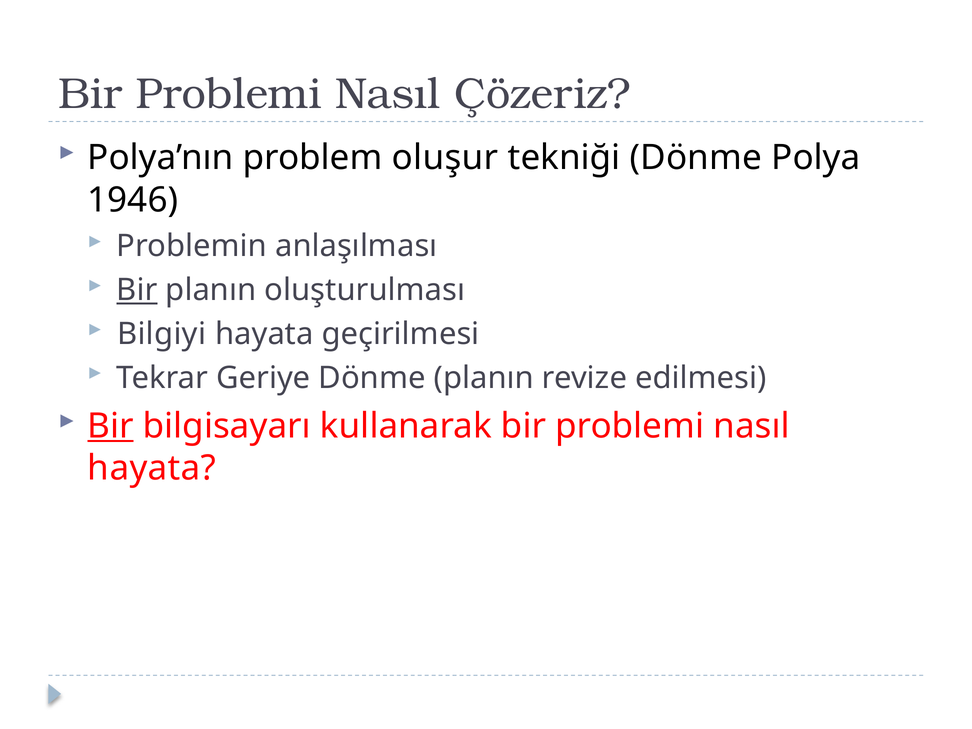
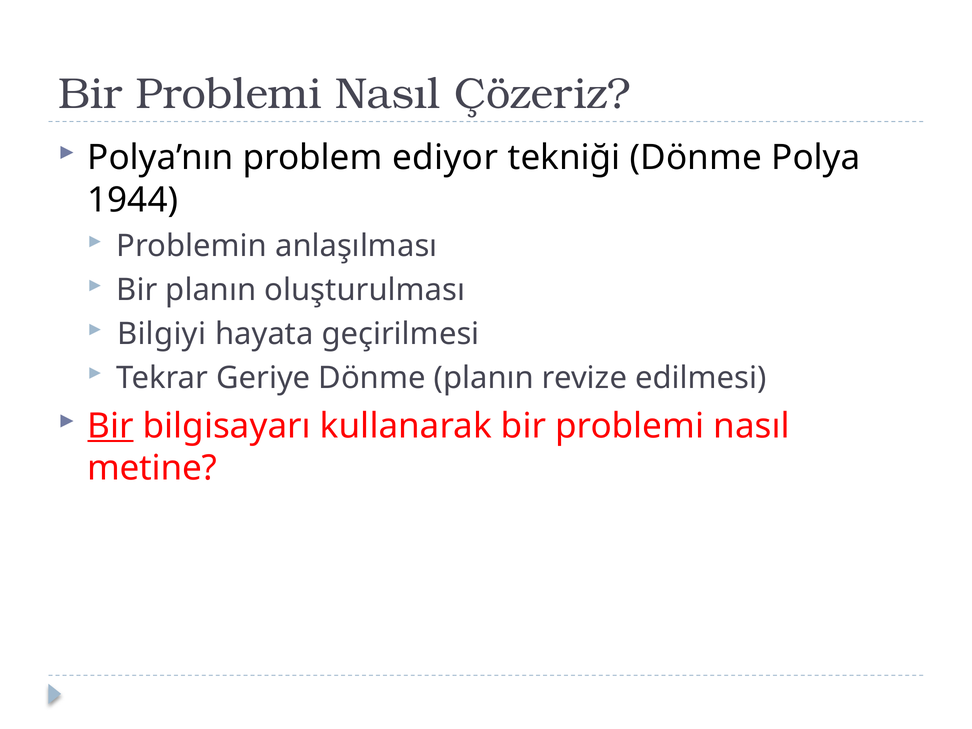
oluşur: oluşur -> ediyor (445, 158)
1946: 1946 -> 1944 (133, 200)
Bir underline: present -> none (137, 290)
hayata: hayata -> metine (152, 468)
